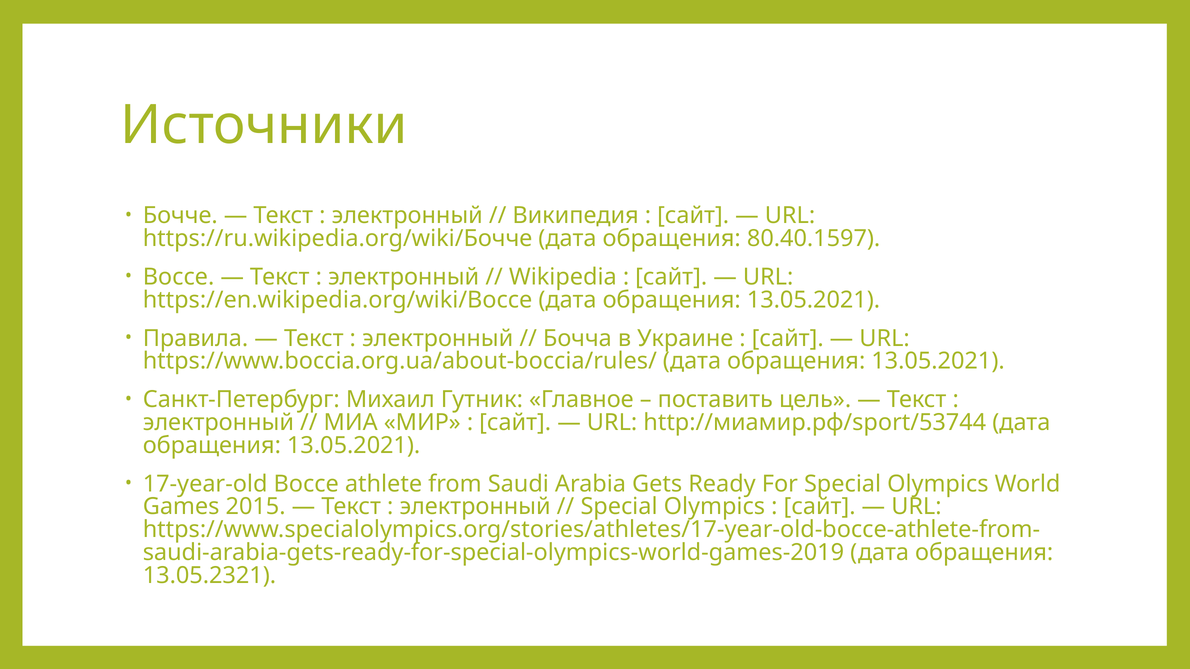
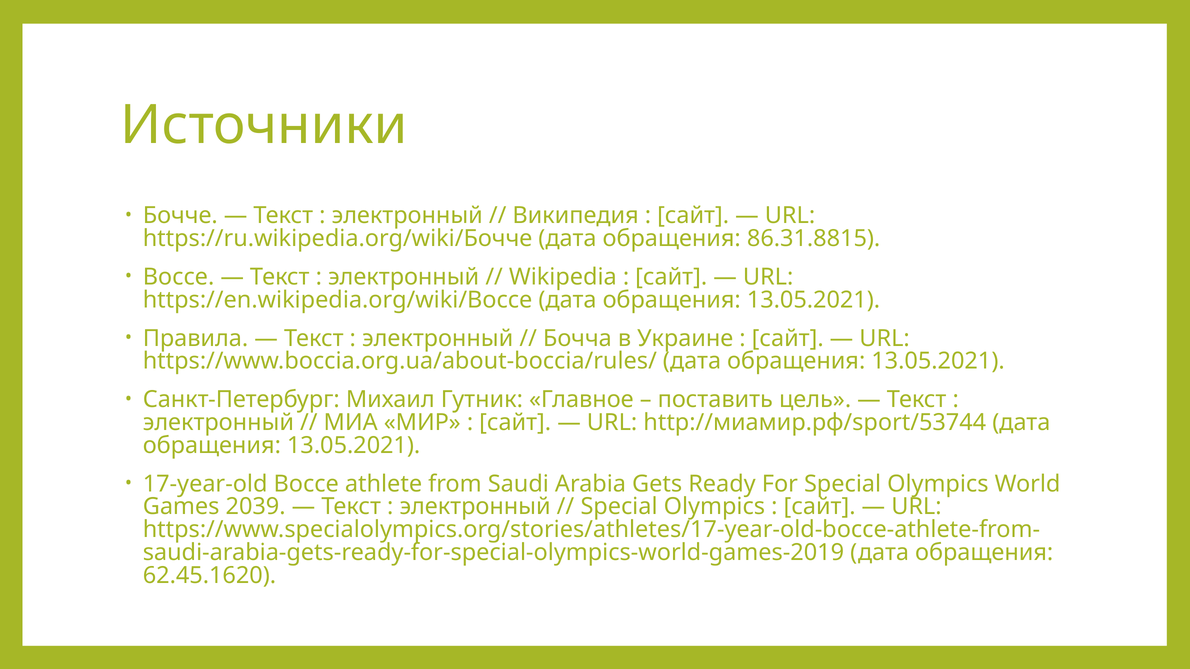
80.40.1597: 80.40.1597 -> 86.31.8815 (814, 239)
2015: 2015 -> 2039 (256, 507)
13.05.2321: 13.05.2321 -> 62.45.1620 (209, 576)
